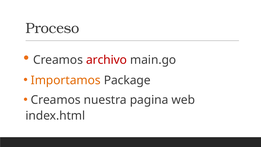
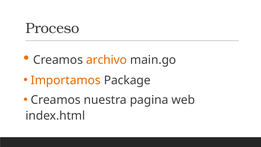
archivo colour: red -> orange (107, 60)
